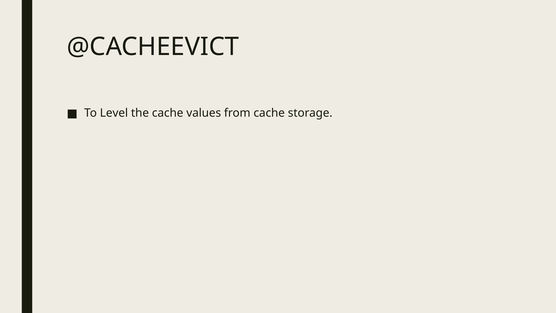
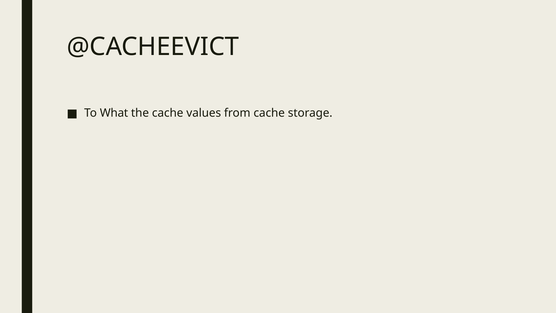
Level: Level -> What (114, 113)
